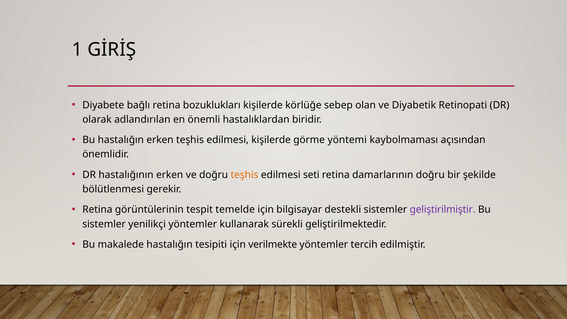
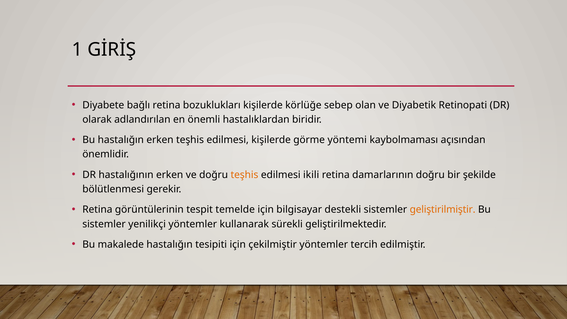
seti: seti -> ikili (311, 175)
geliştirilmiştir colour: purple -> orange (443, 210)
verilmekte: verilmekte -> çekilmiştir (273, 244)
